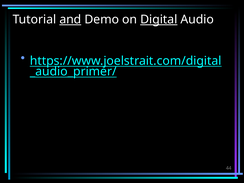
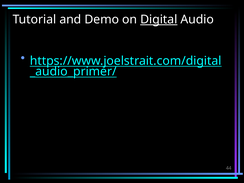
and underline: present -> none (70, 20)
